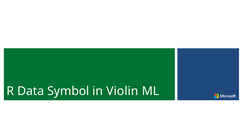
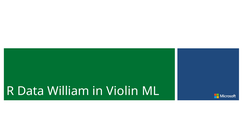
Symbol: Symbol -> William (68, 91)
